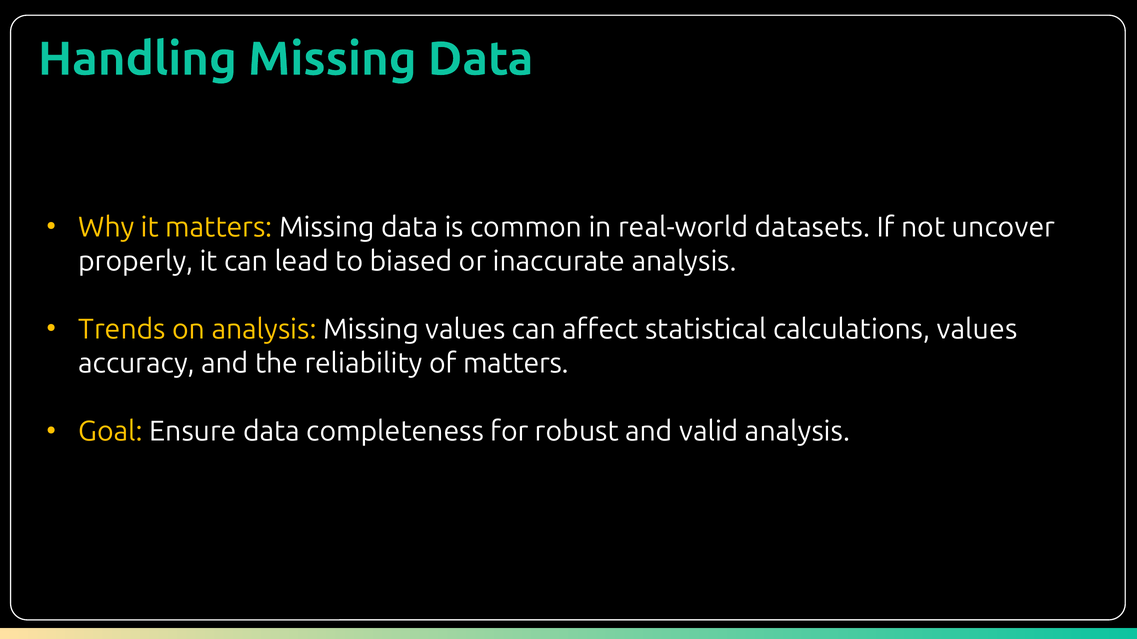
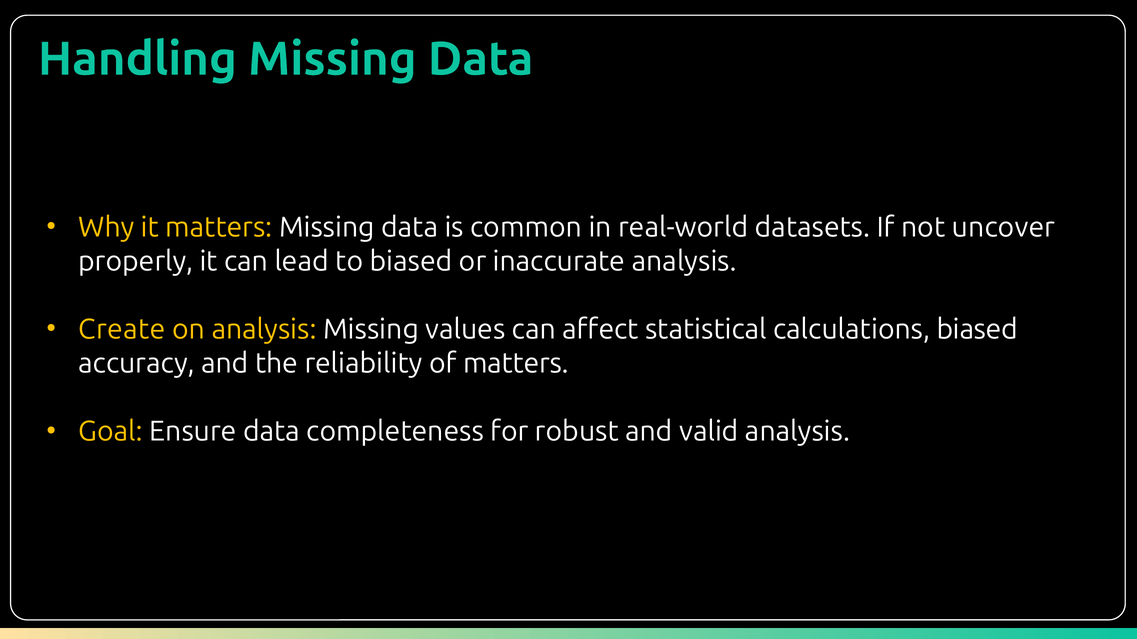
Trends: Trends -> Create (122, 330)
calculations values: values -> biased (977, 330)
